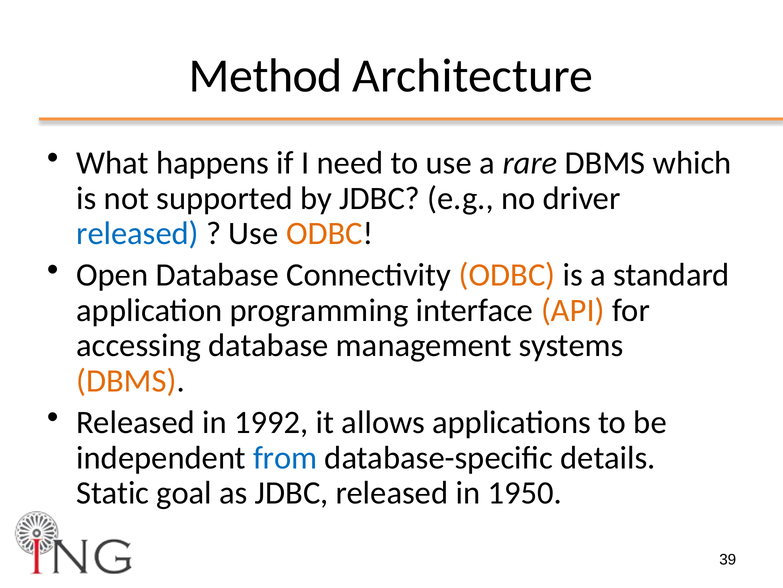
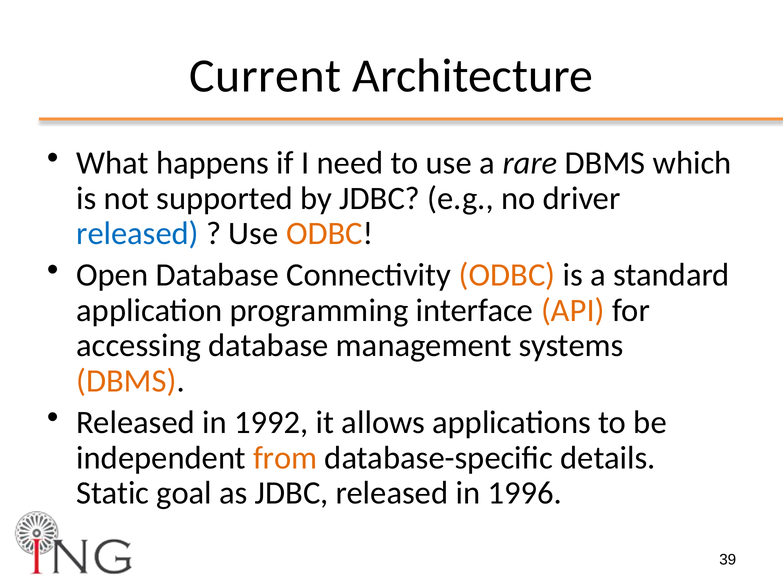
Method: Method -> Current (265, 76)
from colour: blue -> orange (285, 457)
1950: 1950 -> 1996 (525, 492)
